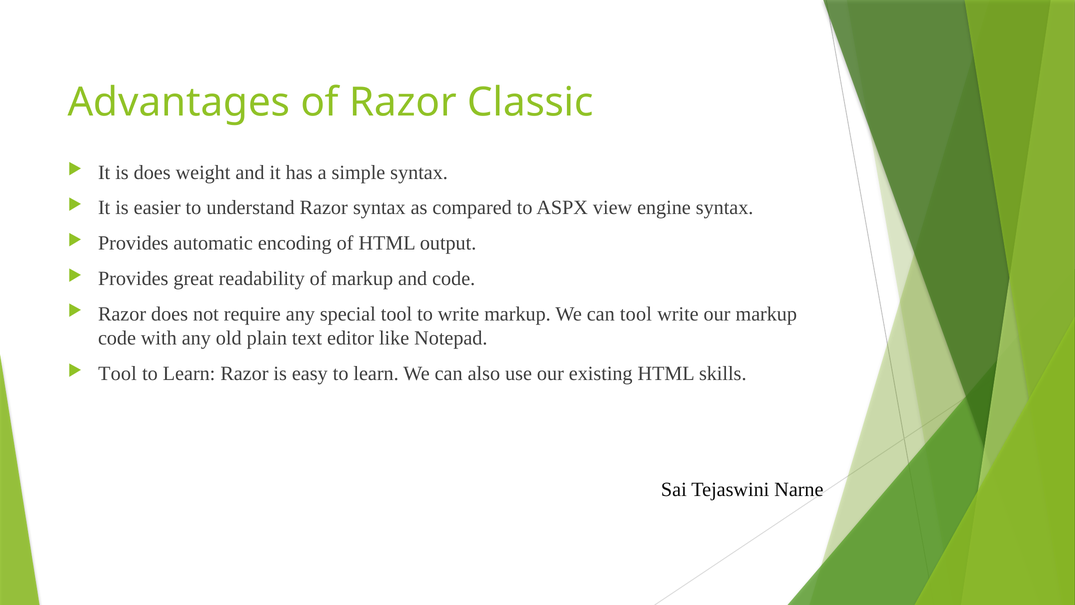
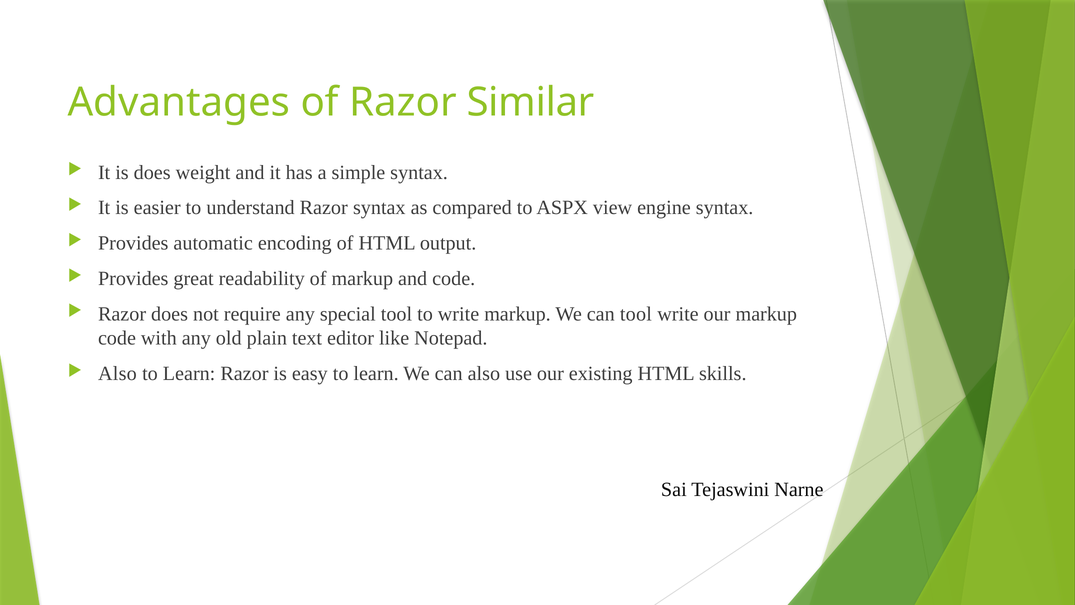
Classic: Classic -> Similar (531, 102)
Tool: Tool -> Also (117, 373)
